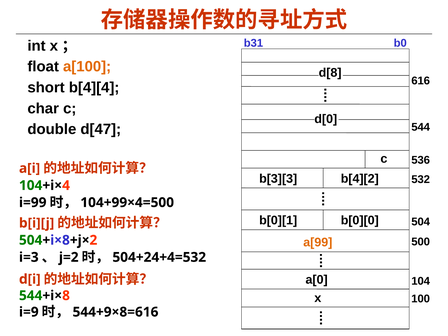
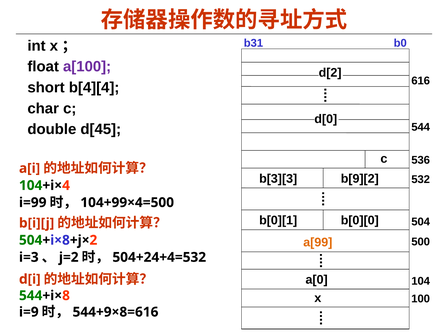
a[100 colour: orange -> purple (87, 67)
d[8: d[8 -> d[2 (330, 73)
d[47: d[47 -> d[45 (101, 129)
b[4][2: b[4][2 -> b[9][2 (360, 179)
